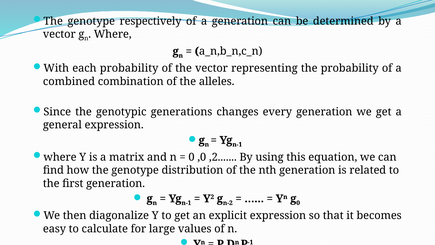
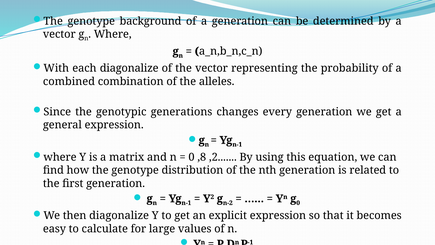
respectively: respectively -> background (151, 21)
each probability: probability -> diagonalize (129, 68)
,0: ,0 -> ,8 (202, 157)
